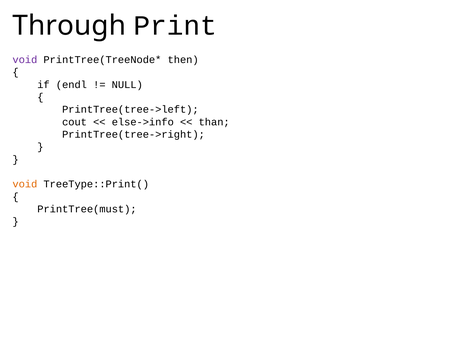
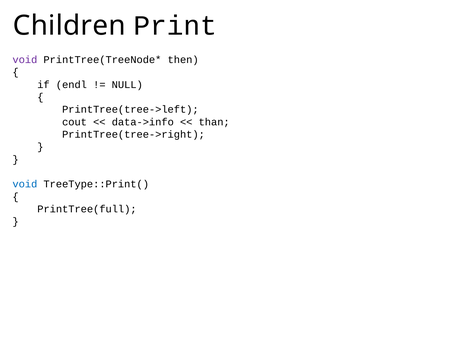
Through: Through -> Children (69, 25)
else->info: else->info -> data->info (143, 122)
void colour: orange -> blue (25, 184)
PrintTree(must: PrintTree(must -> PrintTree(full (87, 209)
